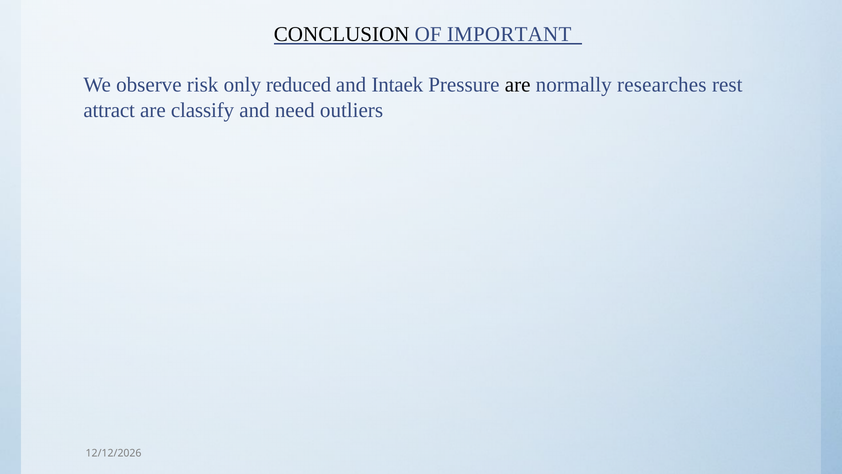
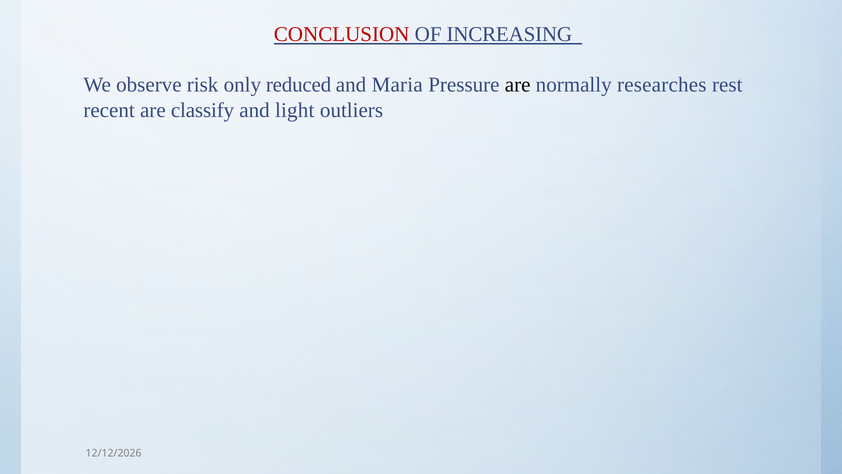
CONCLUSION colour: black -> red (342, 34)
IMPORTANT: IMPORTANT -> INCREASING (509, 34)
Intaek: Intaek -> Maria (397, 85)
attract: attract -> recent (109, 110)
need: need -> light (295, 110)
